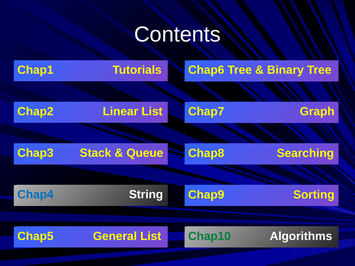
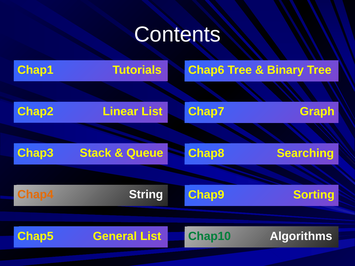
Chap4 colour: blue -> orange (35, 195)
